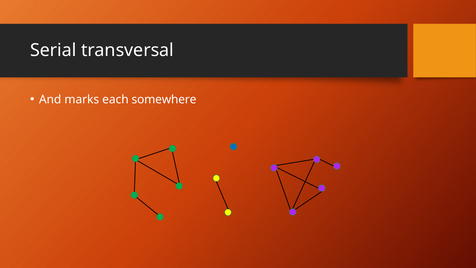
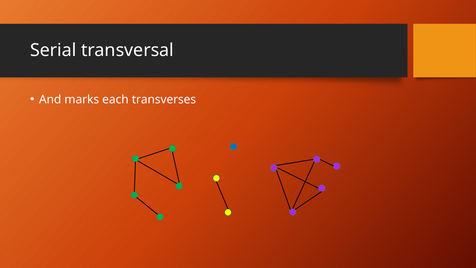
somewhere: somewhere -> transverses (164, 99)
